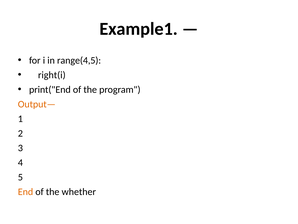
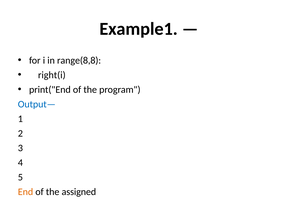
range(4,5: range(4,5 -> range(8,8 (79, 60)
Output— colour: orange -> blue (37, 104)
whether: whether -> assigned (79, 191)
